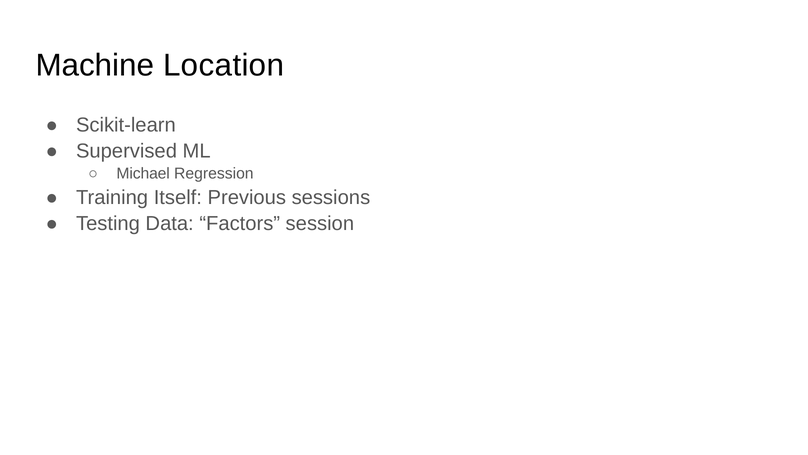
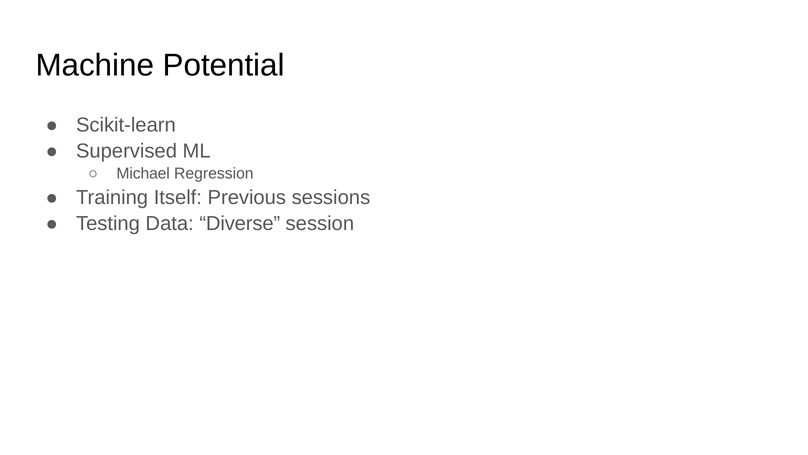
Location: Location -> Potential (224, 65)
Factors: Factors -> Diverse (240, 223)
